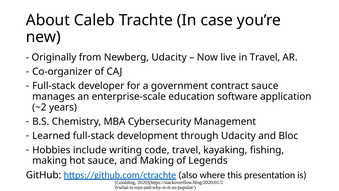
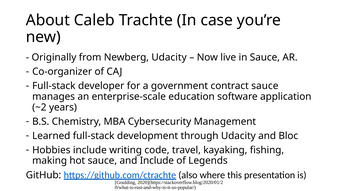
in Travel: Travel -> Sauce (265, 57)
and Making: Making -> Include (157, 160)
